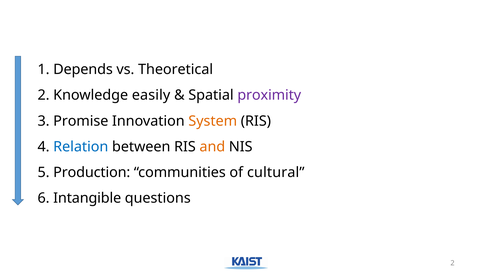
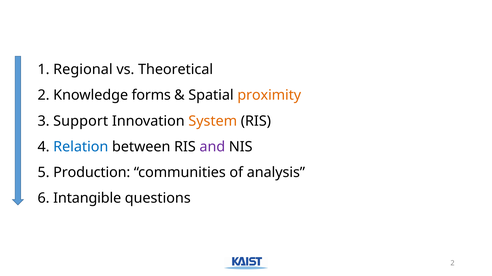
Depends: Depends -> Regional (83, 70)
easily: easily -> forms (151, 95)
proximity colour: purple -> orange (269, 95)
Promise: Promise -> Support (81, 121)
and colour: orange -> purple (212, 147)
cultural: cultural -> analysis (276, 173)
